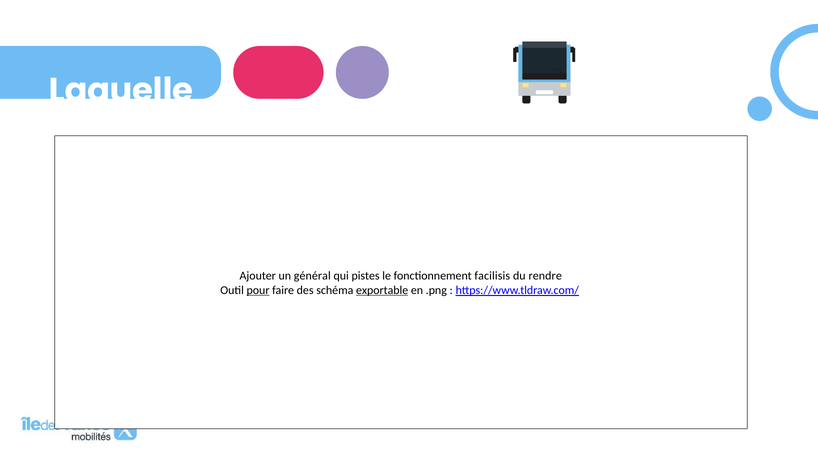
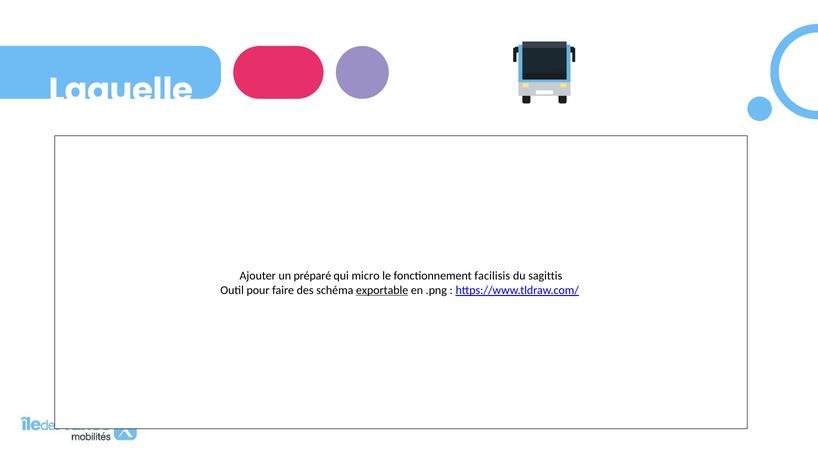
général: général -> préparé (312, 276)
pistes: pistes -> micro (366, 276)
rendre: rendre -> sagittis (545, 276)
pour underline: present -> none (258, 290)
